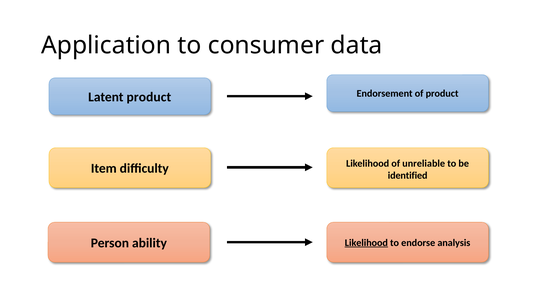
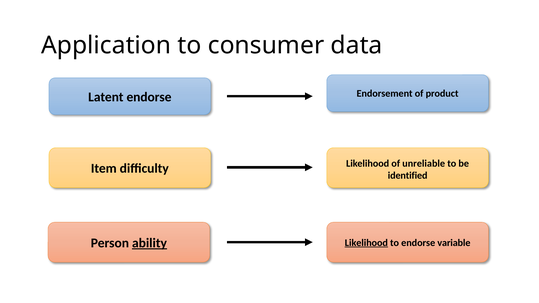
Latent product: product -> endorse (149, 97)
ability underline: none -> present (149, 243)
analysis: analysis -> variable (454, 243)
